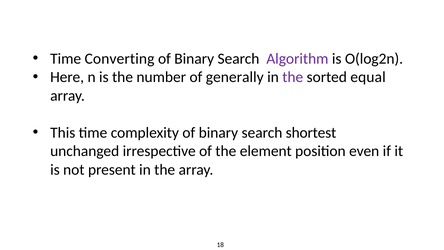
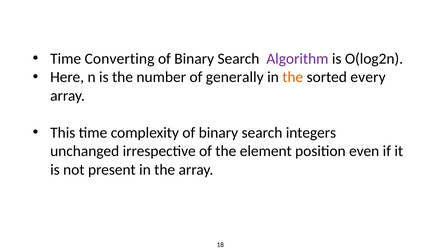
the colour: purple -> orange (293, 77)
equal: equal -> every (368, 77)
shortest: shortest -> integers (311, 133)
